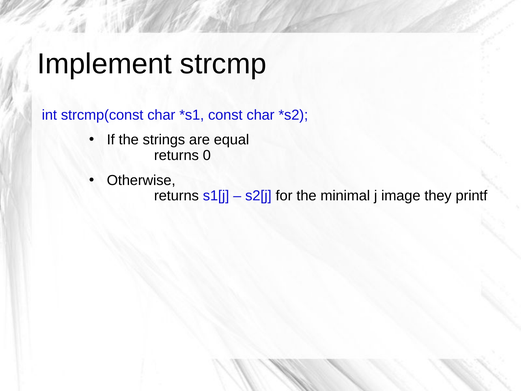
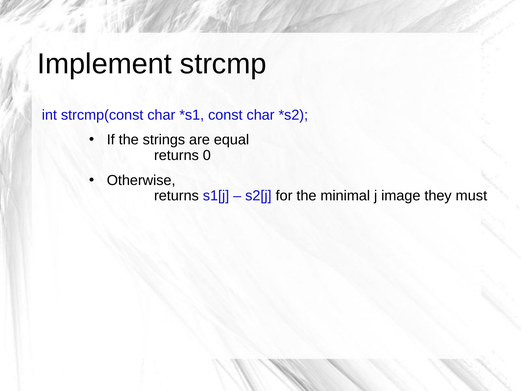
printf: printf -> must (471, 196)
